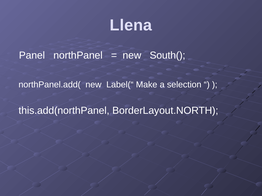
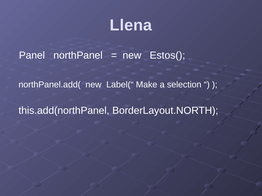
South(: South( -> Estos( (167, 55)
